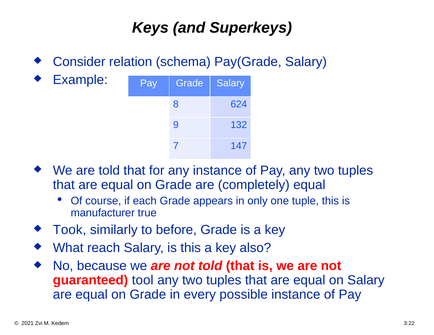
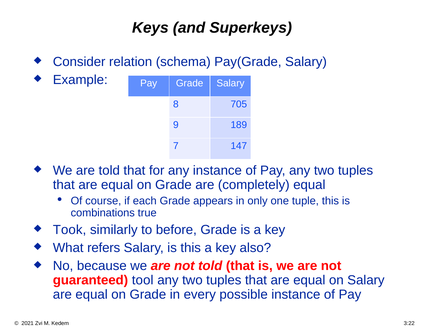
624: 624 -> 705 (239, 104)
132: 132 -> 189 (239, 125)
manufacturer: manufacturer -> combinations (103, 213)
reach: reach -> refers (104, 248)
